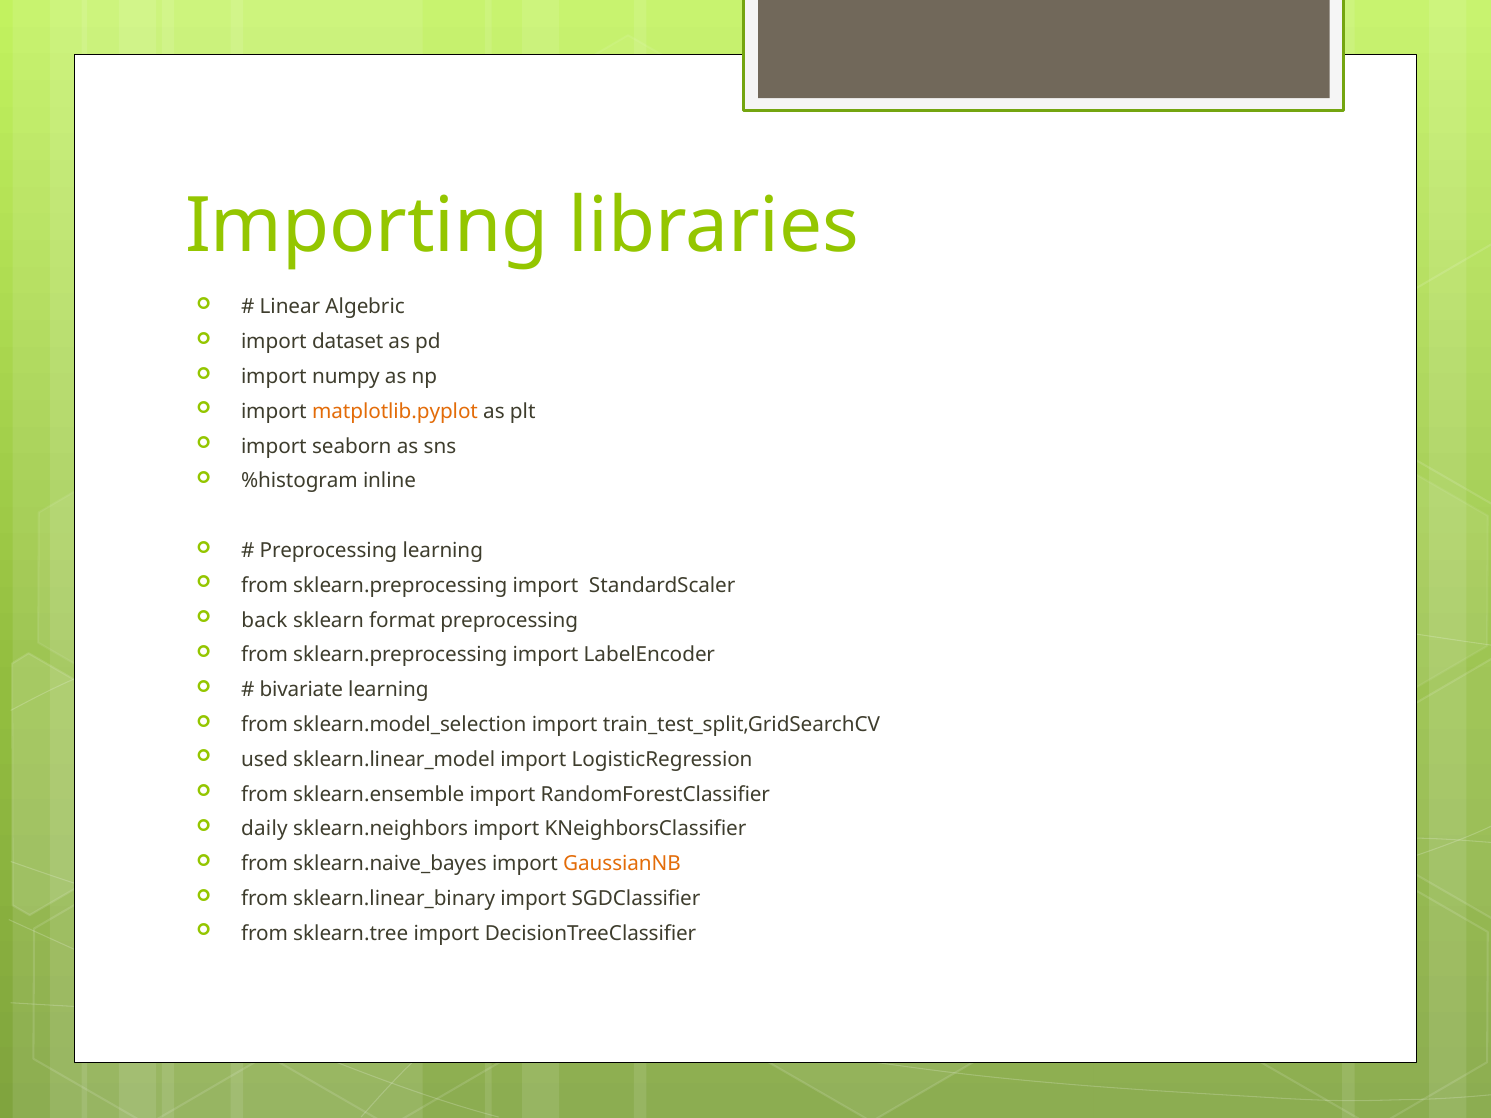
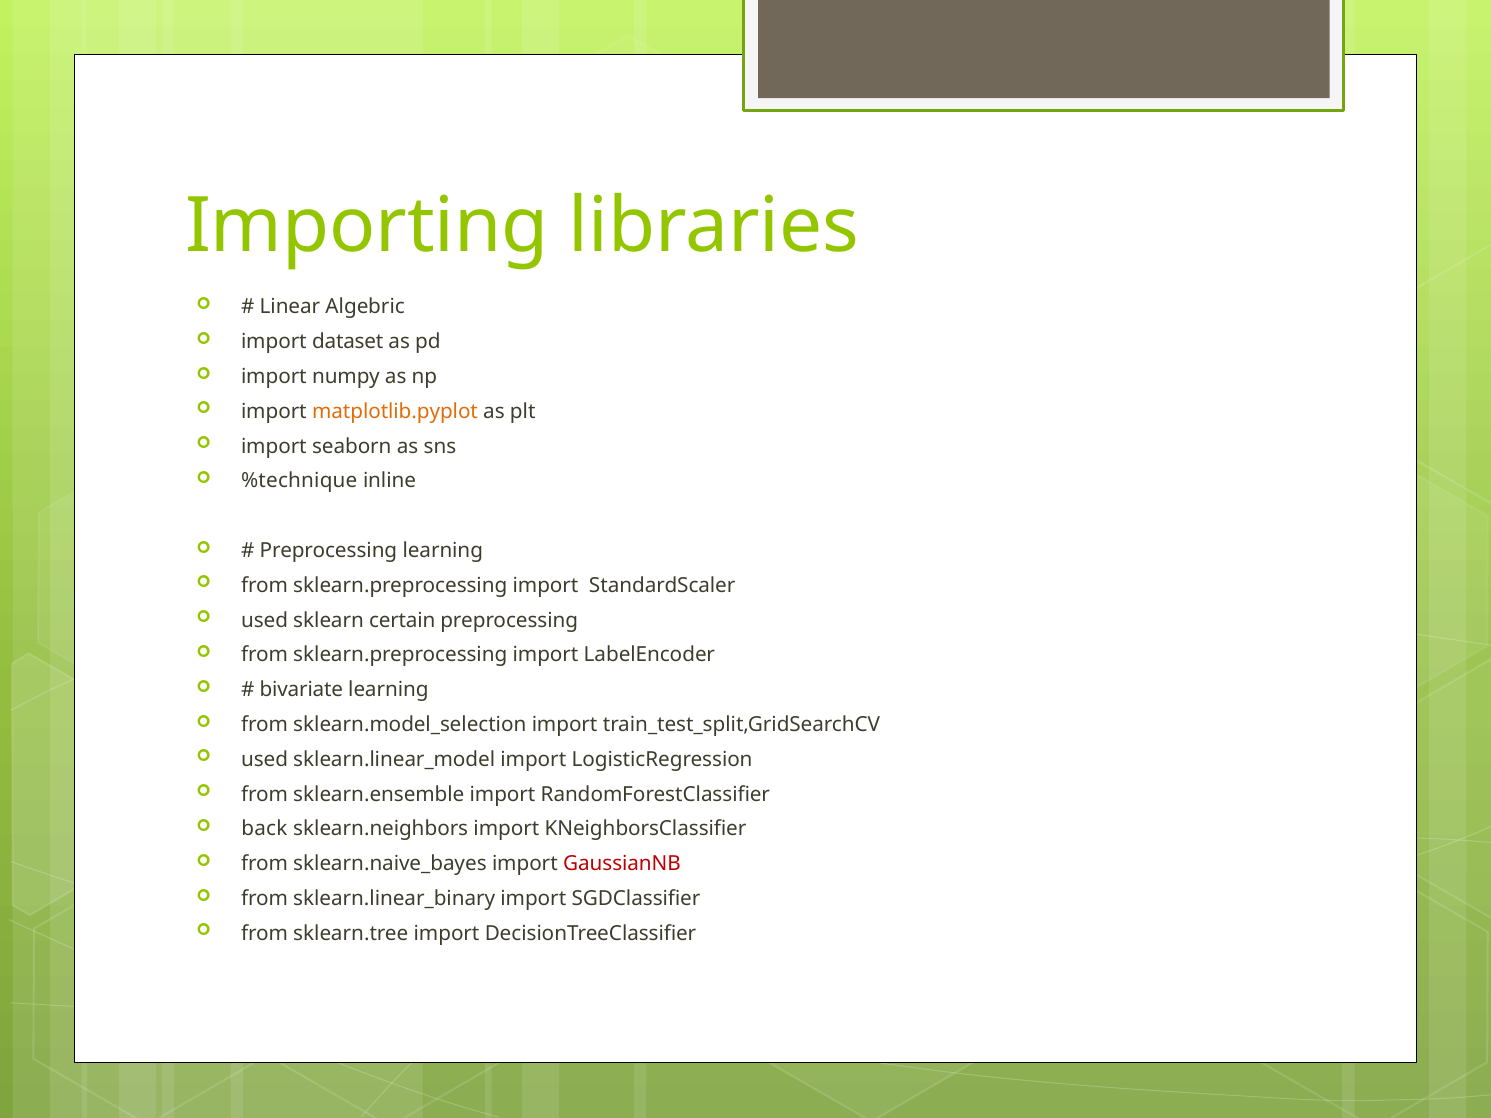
%histogram: %histogram -> %technique (299, 481)
back: back -> used (265, 620)
format: format -> certain (402, 620)
daily: daily -> back (264, 829)
GaussianNB colour: orange -> red (622, 864)
